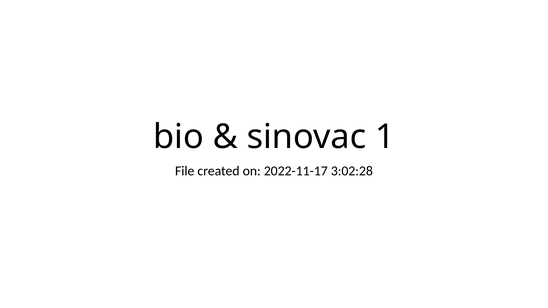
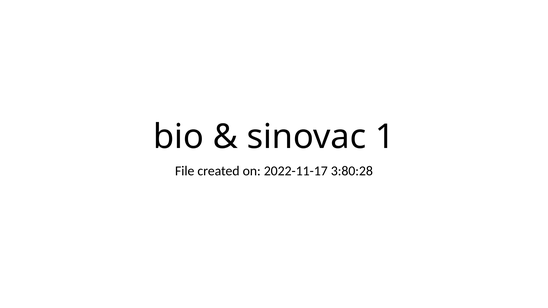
3:02:28: 3:02:28 -> 3:80:28 (352, 171)
